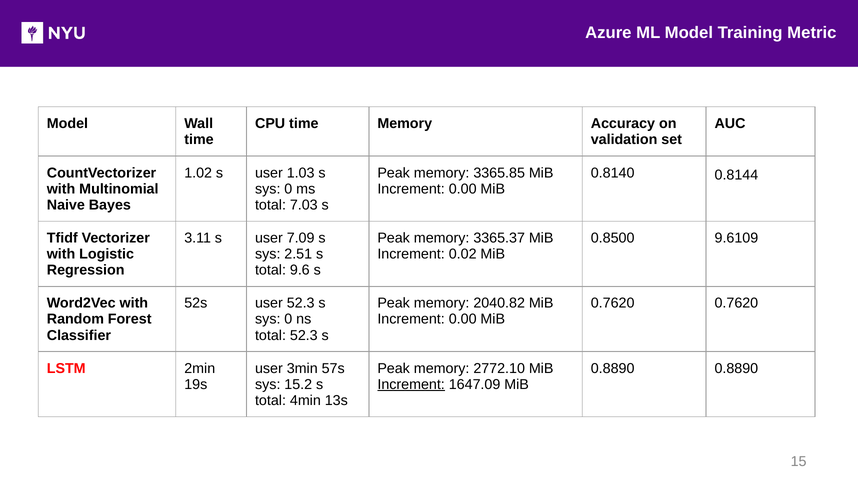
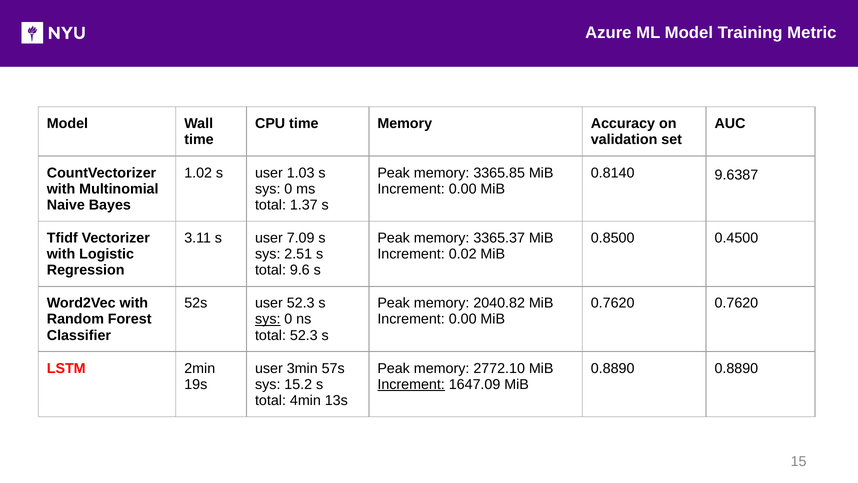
0.8144: 0.8144 -> 9.6387 (736, 175)
7.03: 7.03 -> 1.37 (304, 205)
9.6109: 9.6109 -> 0.4500 (736, 238)
sys underline: none -> present (268, 319)
